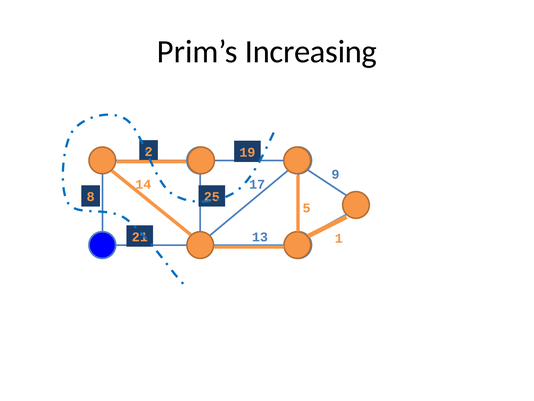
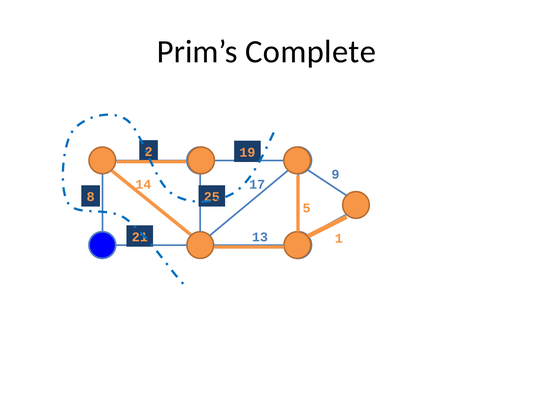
Increasing: Increasing -> Complete (311, 52)
